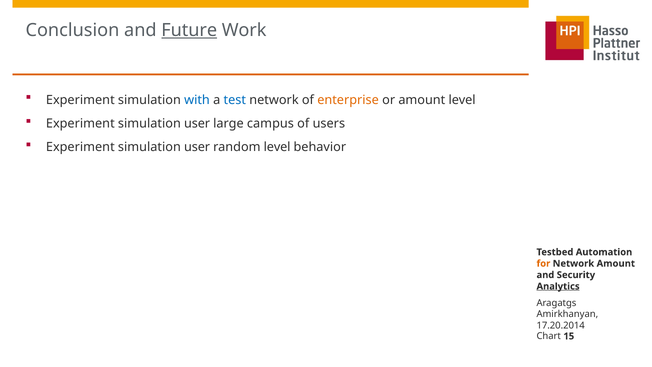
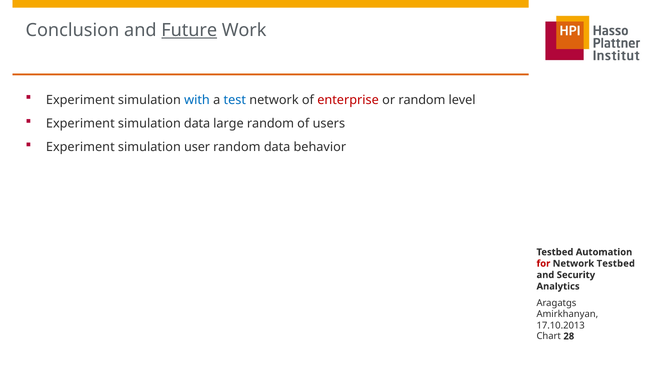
enterprise colour: orange -> red (348, 100)
or amount: amount -> random (422, 100)
user: user -> data (197, 123)
large campus: campus -> random (271, 123)
random level: level -> data (277, 147)
for colour: orange -> red (543, 263)
Network Amount: Amount -> Testbed (616, 263)
Analytics underline: present -> none (558, 286)
17.20.2014: 17.20.2014 -> 17.10.2013 (561, 325)
15: 15 -> 28 (569, 336)
